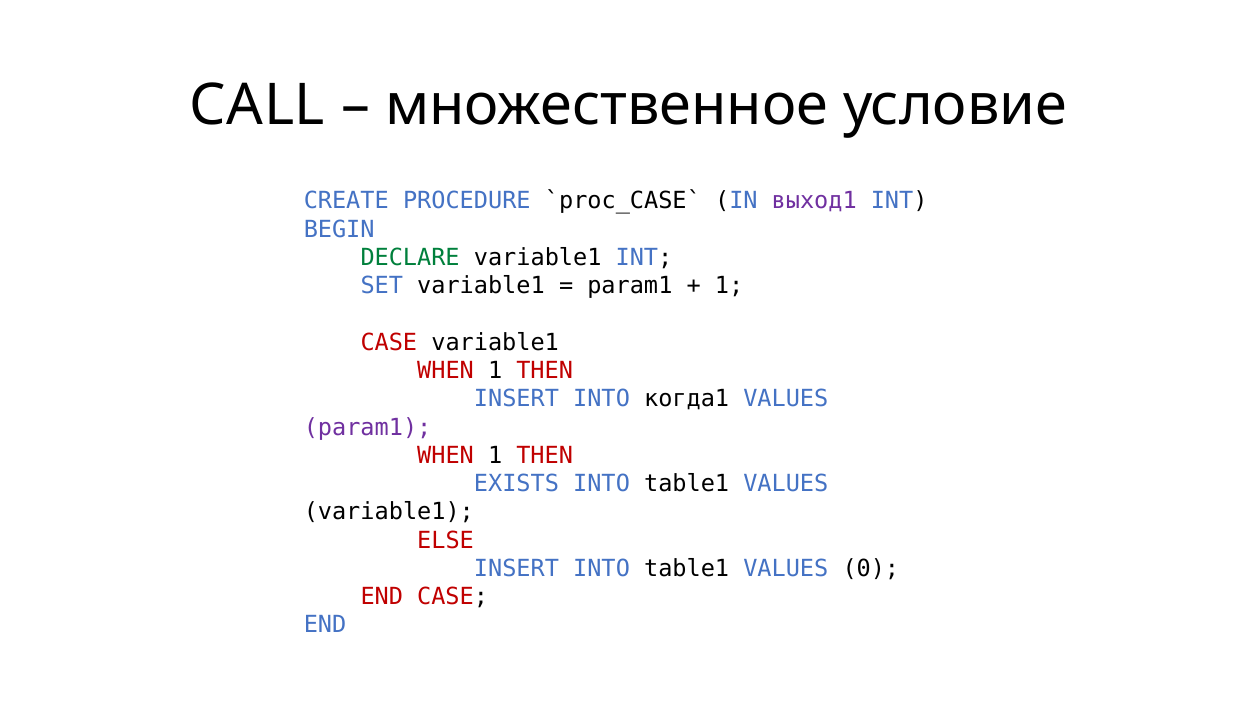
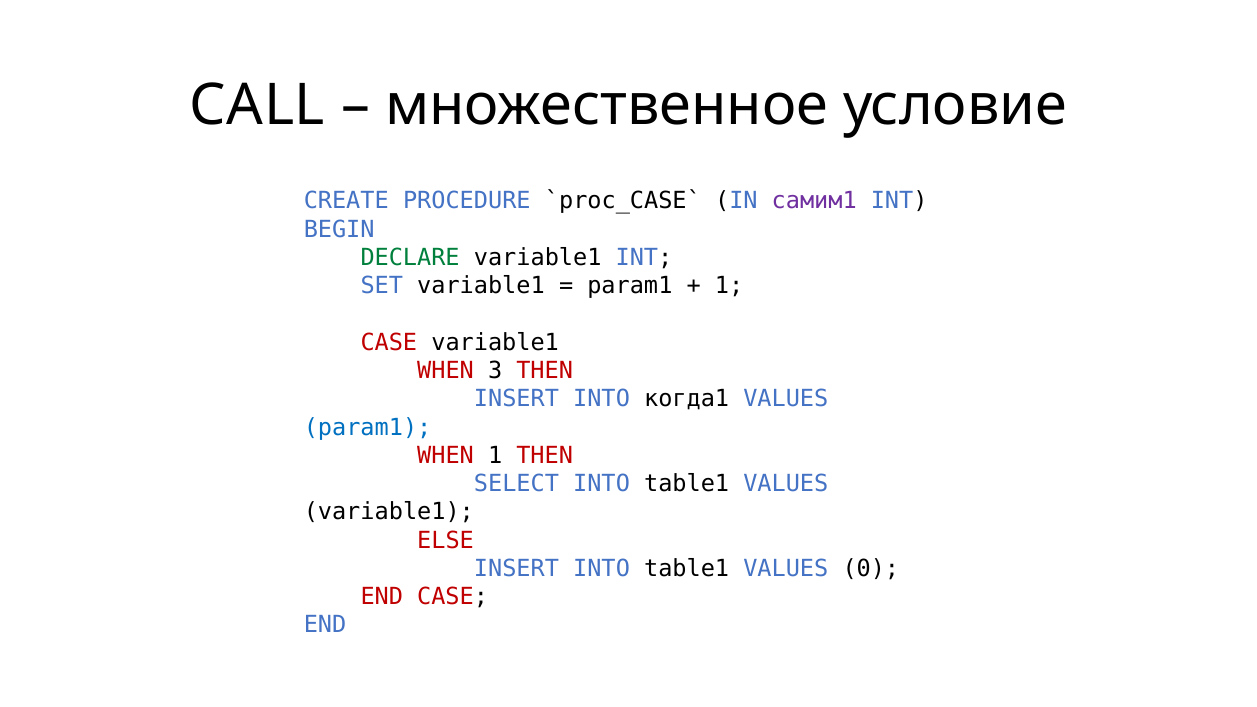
выход1: выход1 -> самим1 (814, 201)
1: 1 -> 3 (495, 371)
param1 colour: purple -> blue (368, 427)
EXISTS: EXISTS -> SELECT (516, 484)
